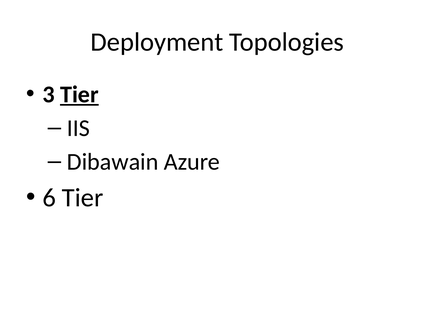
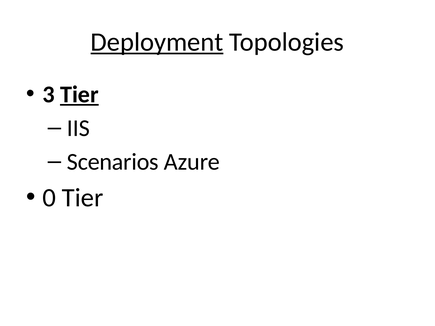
Deployment underline: none -> present (157, 42)
Dibawain: Dibawain -> Scenarios (113, 162)
6: 6 -> 0 (49, 198)
